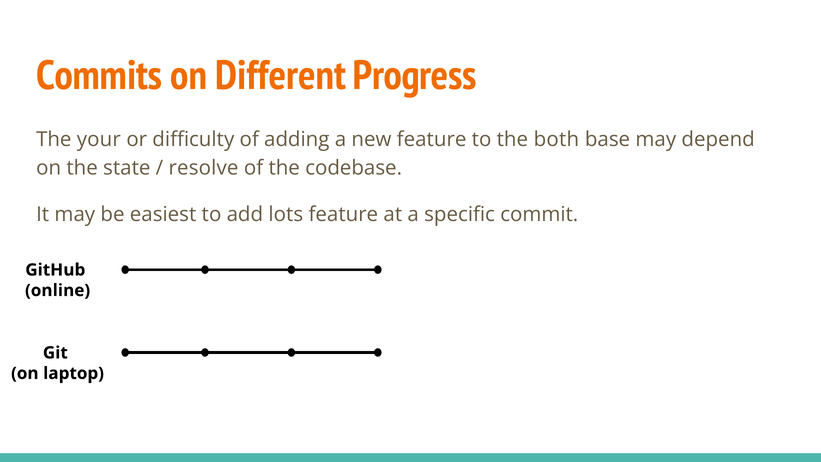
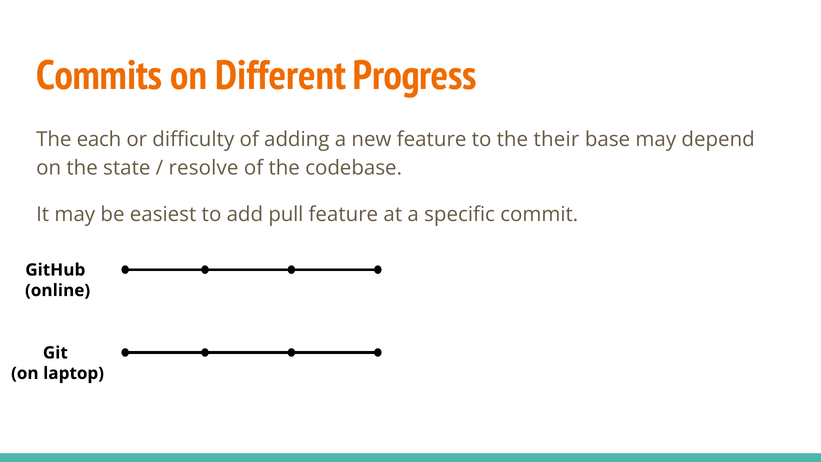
your: your -> each (99, 139)
both: both -> their (556, 139)
lots: lots -> pull (286, 214)
